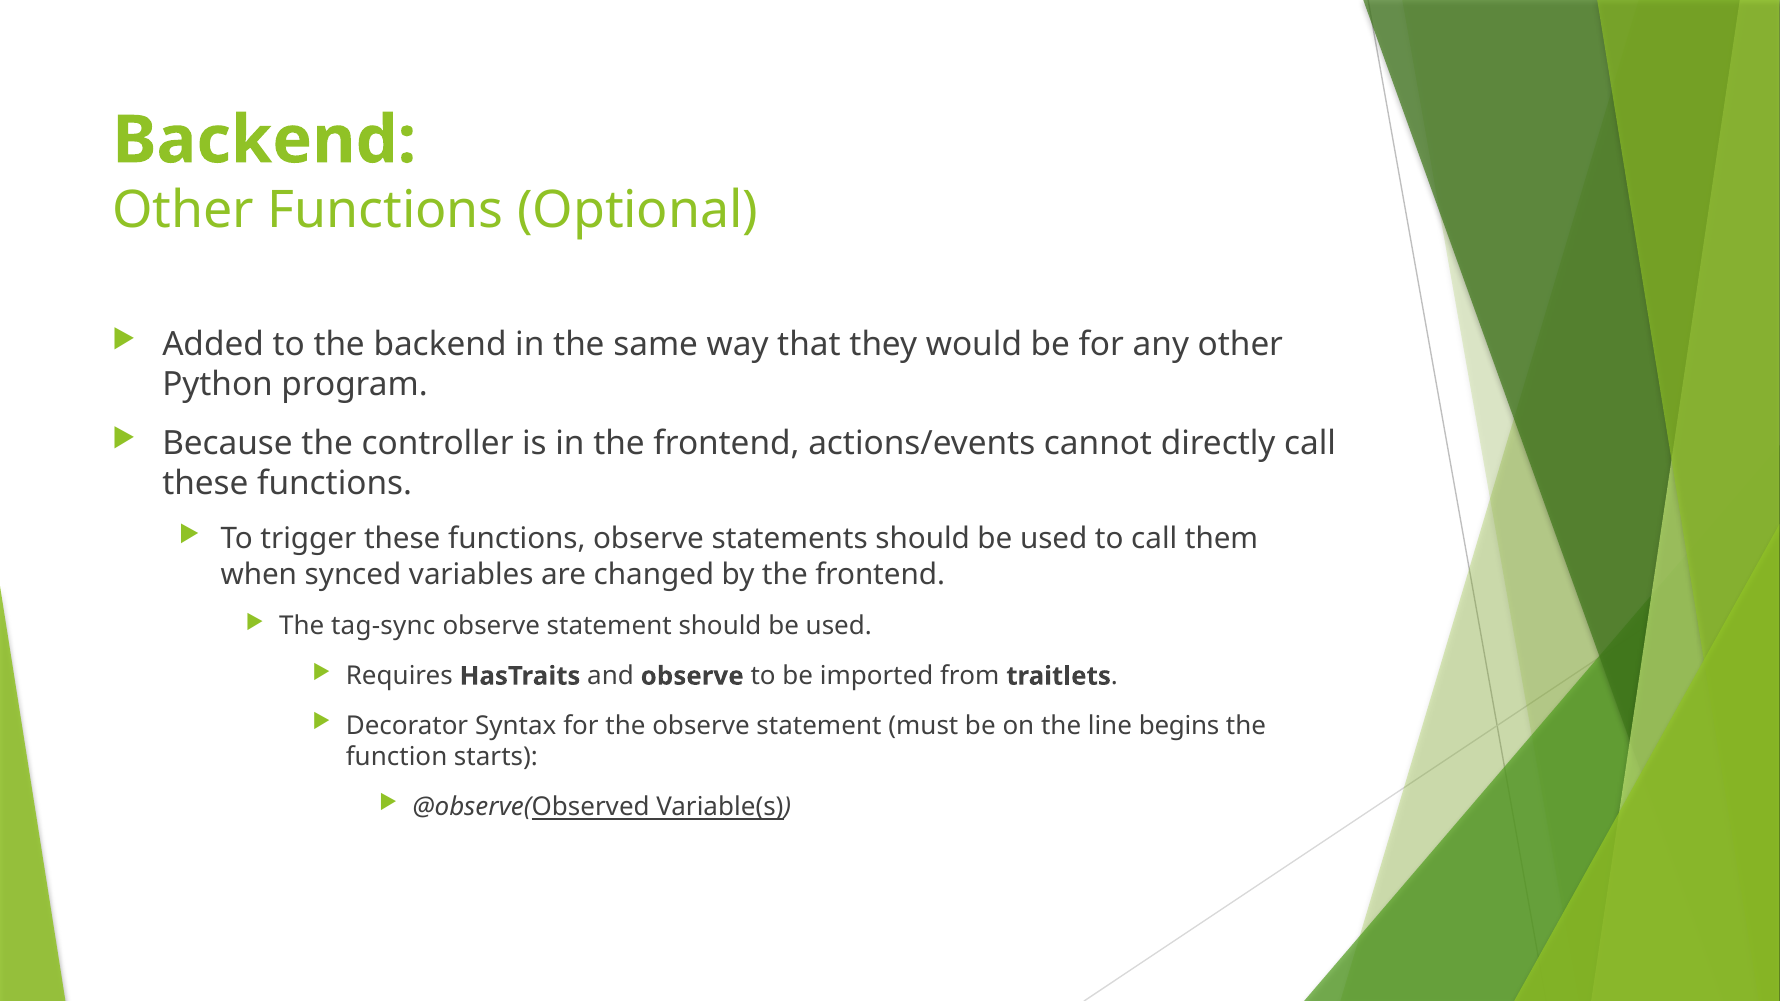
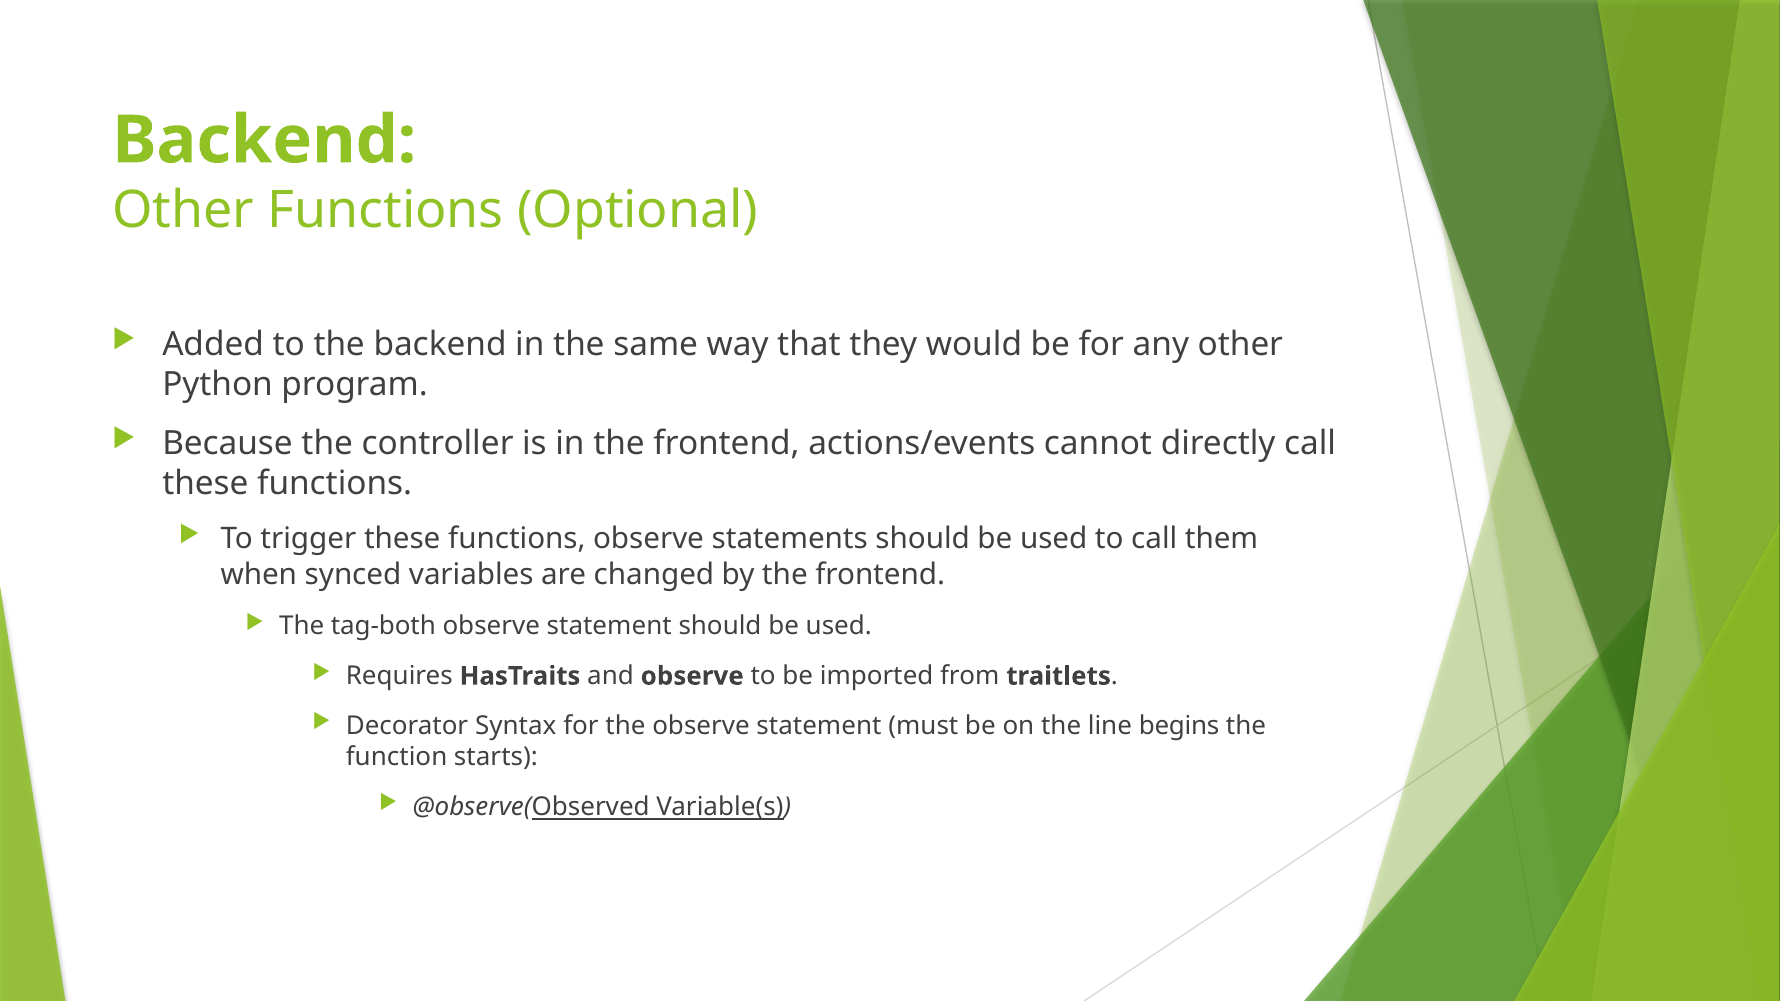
tag-sync: tag-sync -> tag-both (383, 627)
